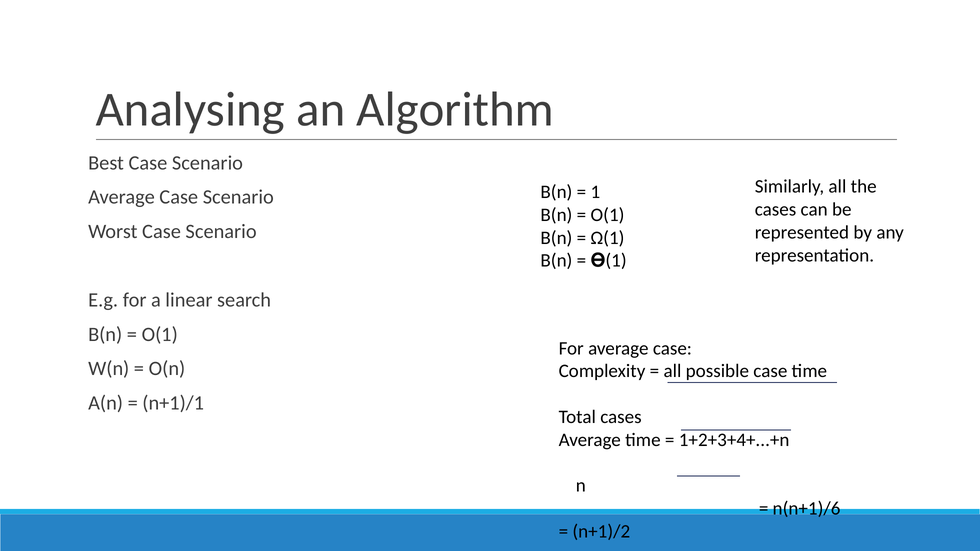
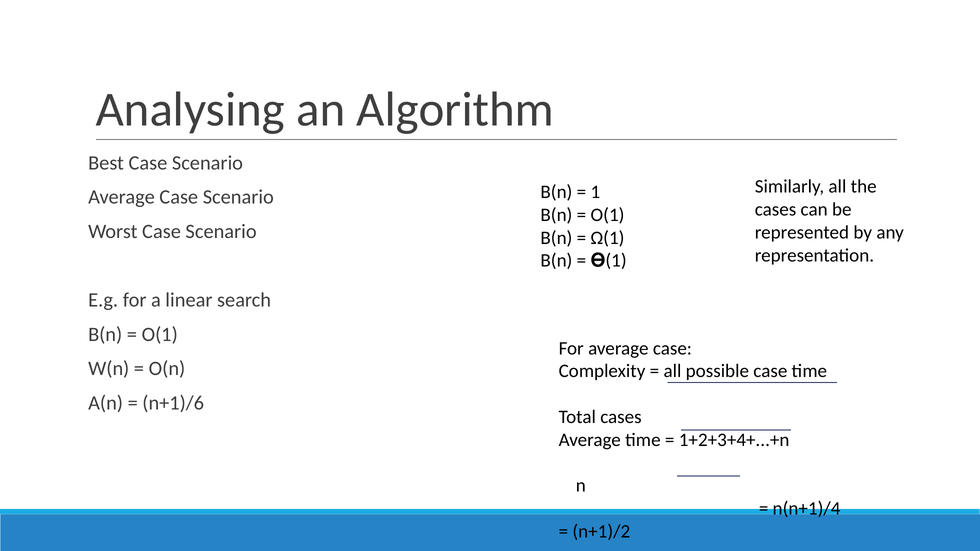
n+1)/1: n+1)/1 -> n+1)/6 (173, 403)
n(n+1)/6: n(n+1)/6 -> n(n+1)/4 (807, 509)
